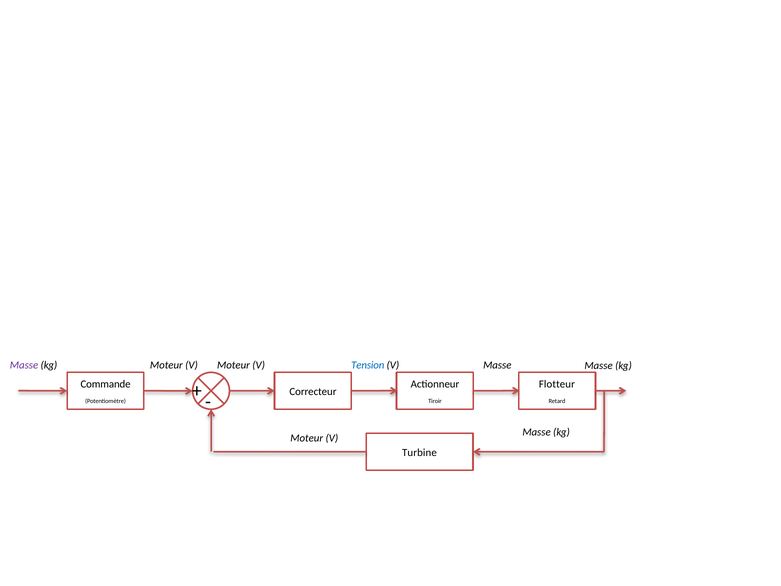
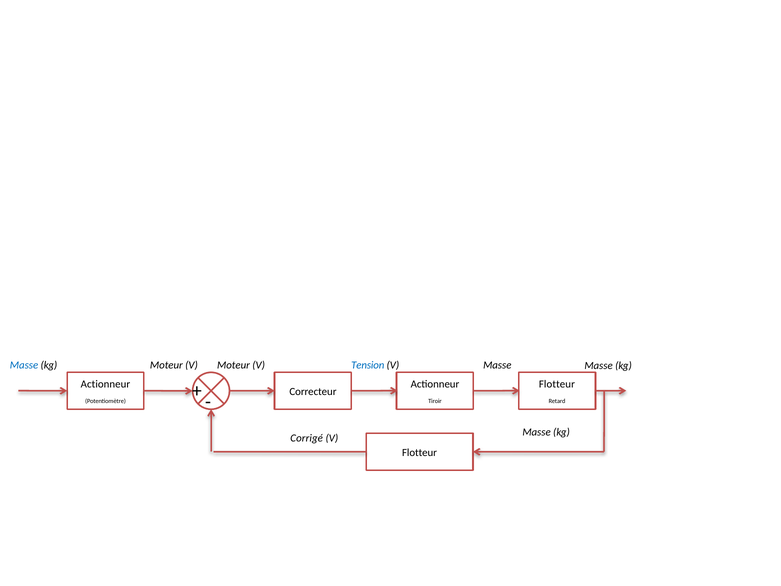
Masse colour: purple -> blue (24, 365)
Commande: Commande -> Actionneur (105, 384)
Moteur: Moteur -> Corrigé (307, 438)
Turbine: Turbine -> Flotteur (420, 452)
